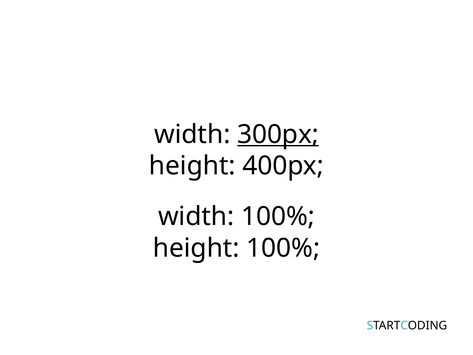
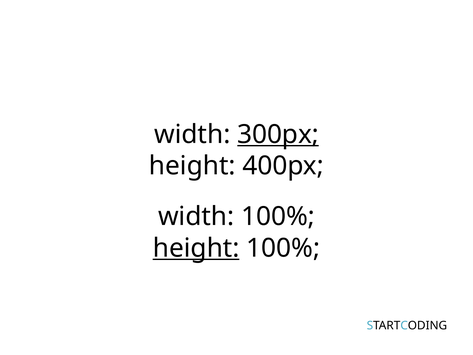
height underline: none -> present (196, 248)
